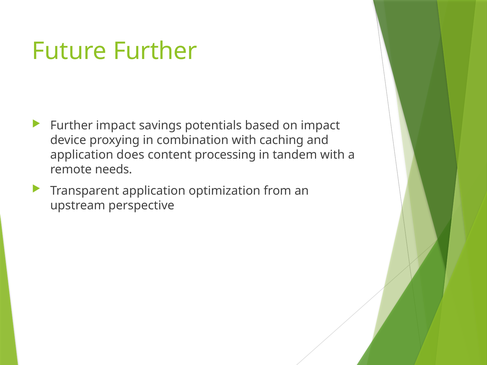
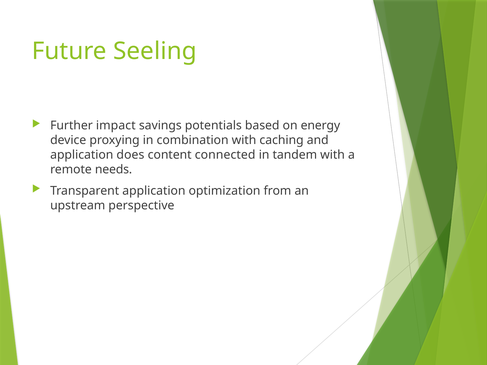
Future Further: Further -> Seeling (155, 51)
on impact: impact -> energy (320, 126)
processing: processing -> connected (225, 155)
